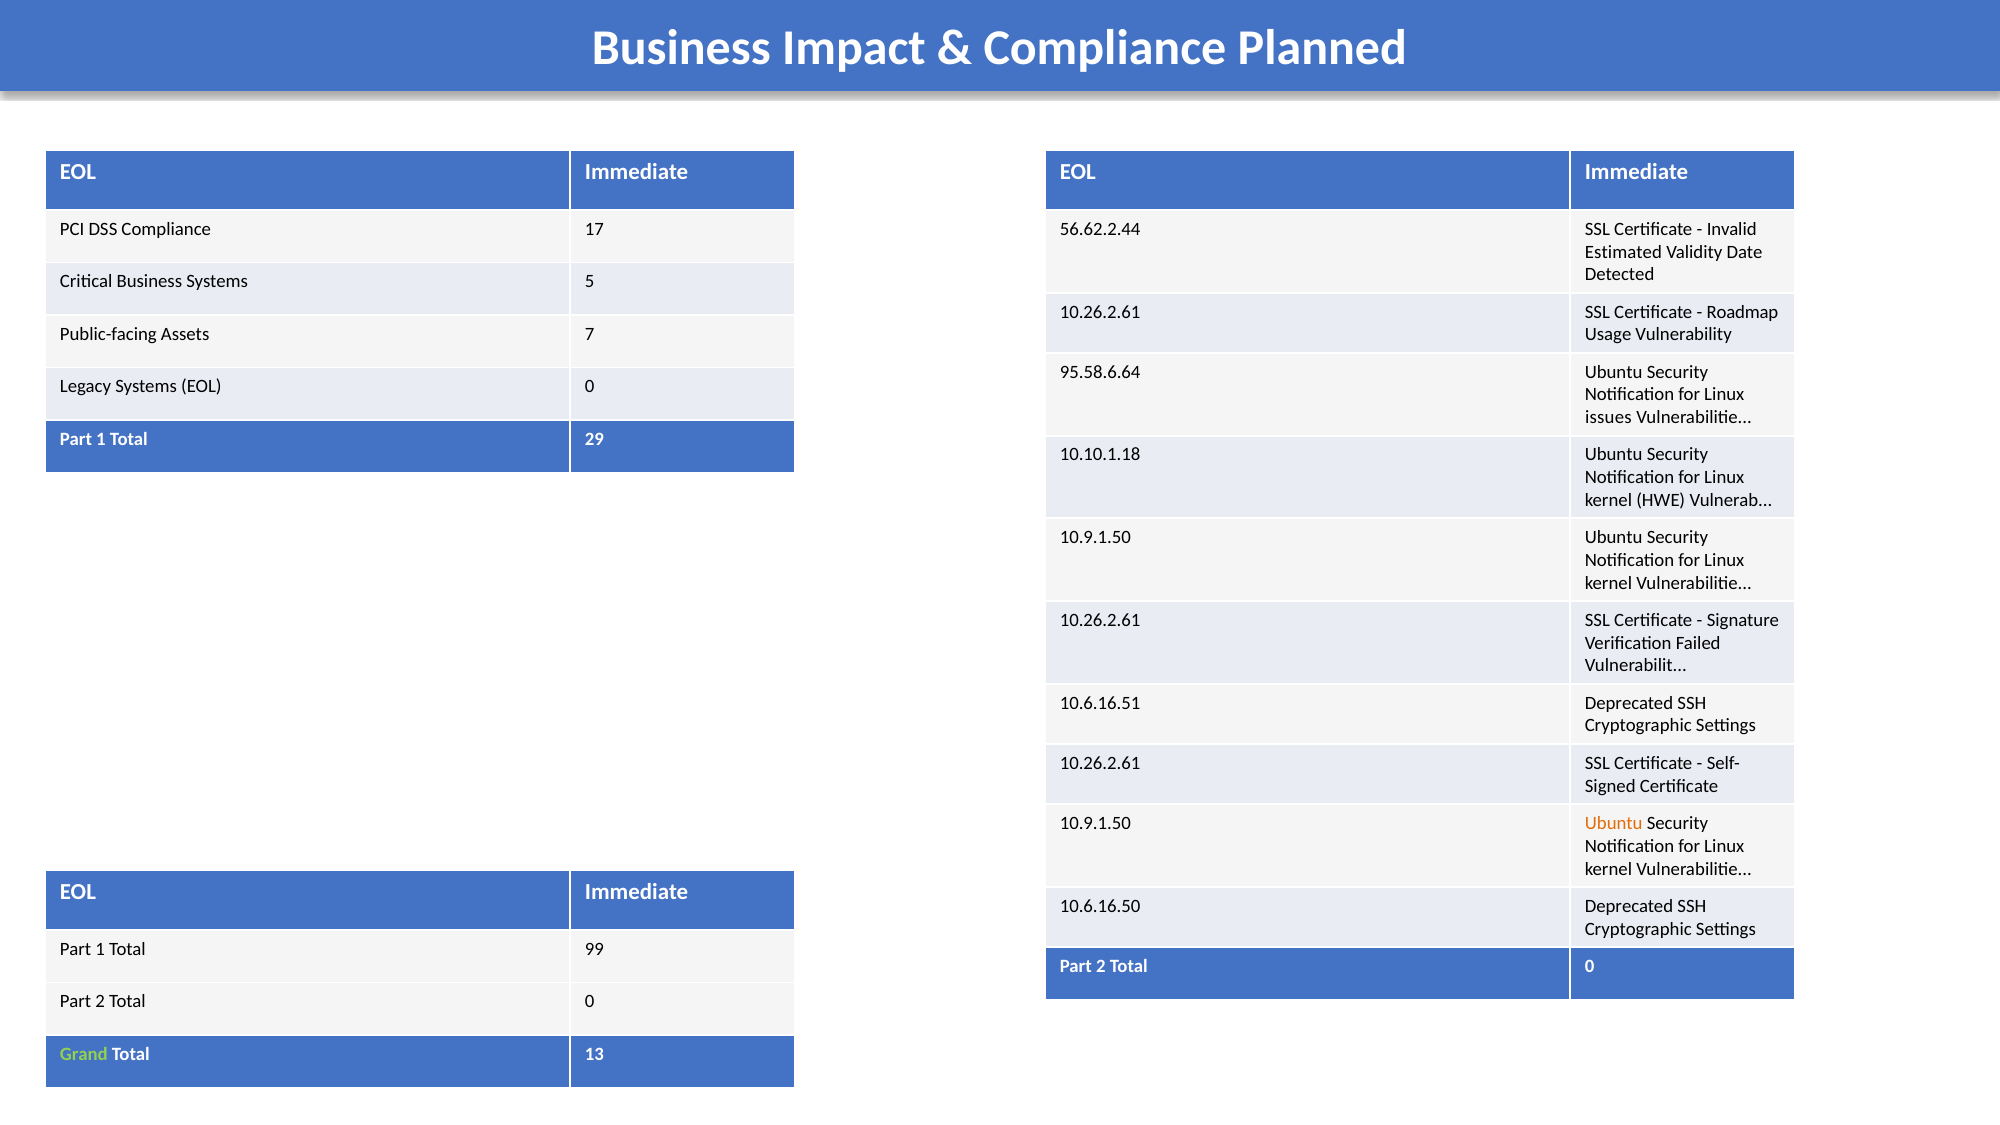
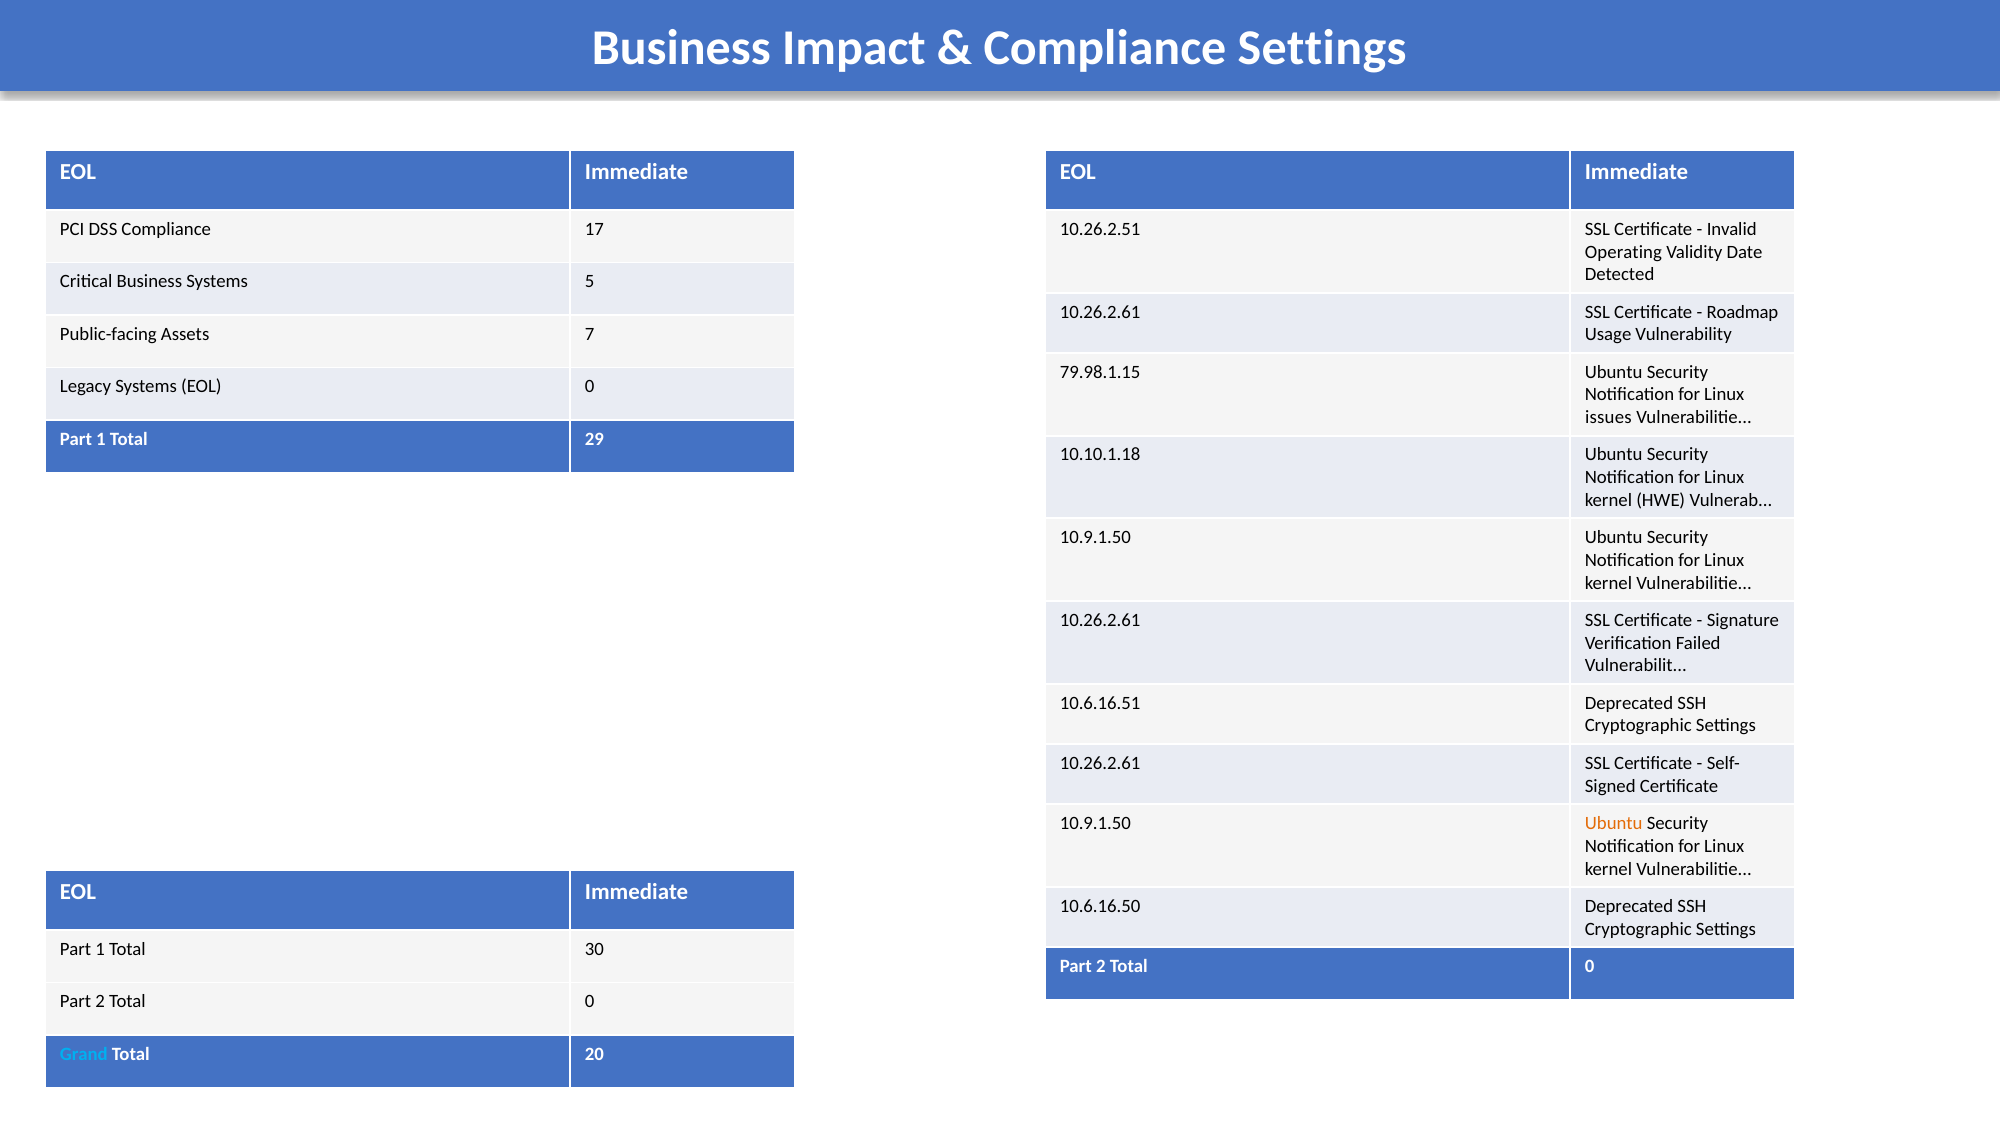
Compliance Planned: Planned -> Settings (1322, 48)
56.62.2.44: 56.62.2.44 -> 10.26.2.51 (1100, 229)
Estimated: Estimated -> Operating (1623, 252)
95.58.6.64: 95.58.6.64 -> 79.98.1.15 (1100, 372)
99: 99 -> 30 (594, 949)
Grand colour: light green -> light blue (84, 1054)
13: 13 -> 20 (594, 1054)
